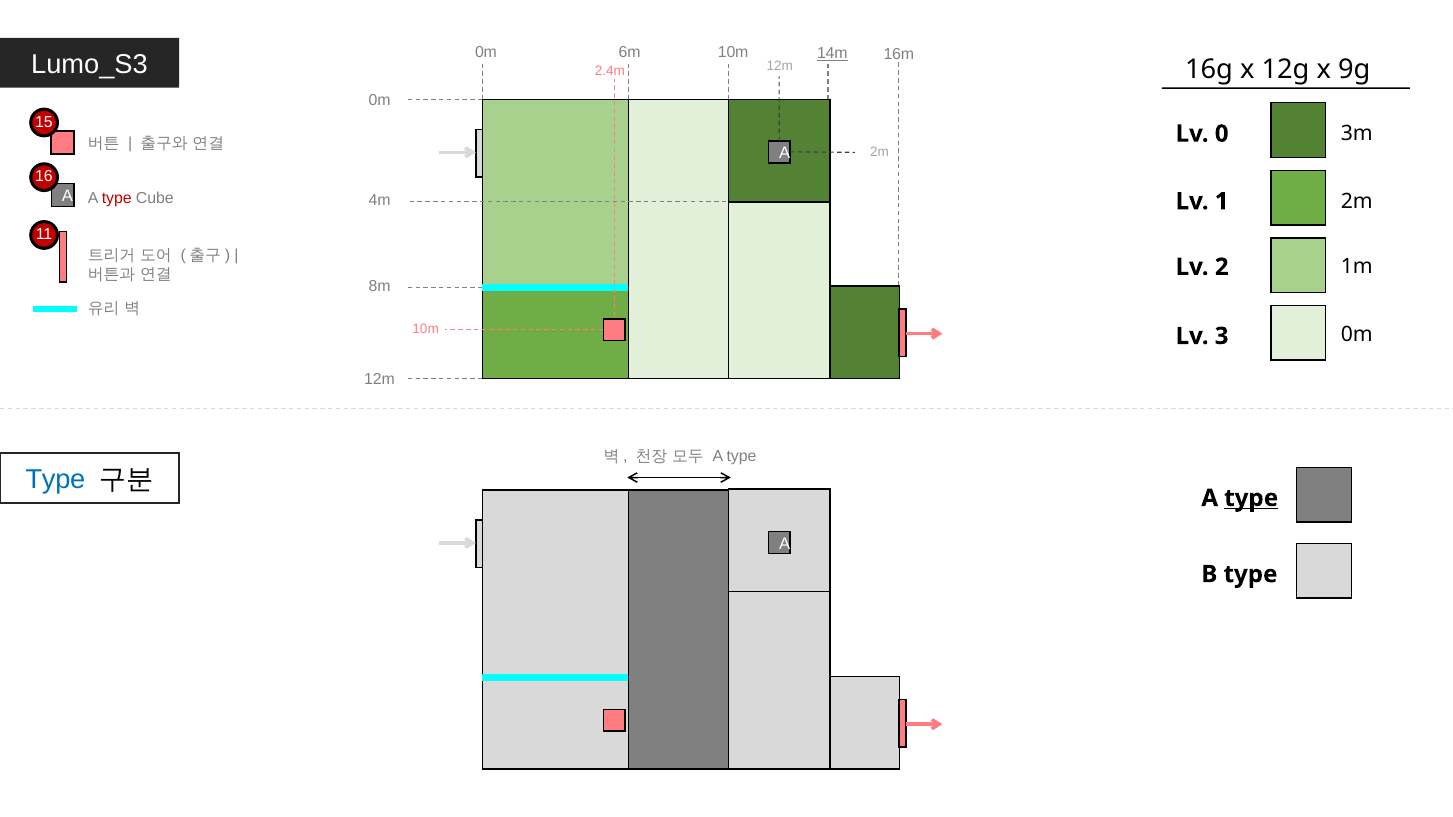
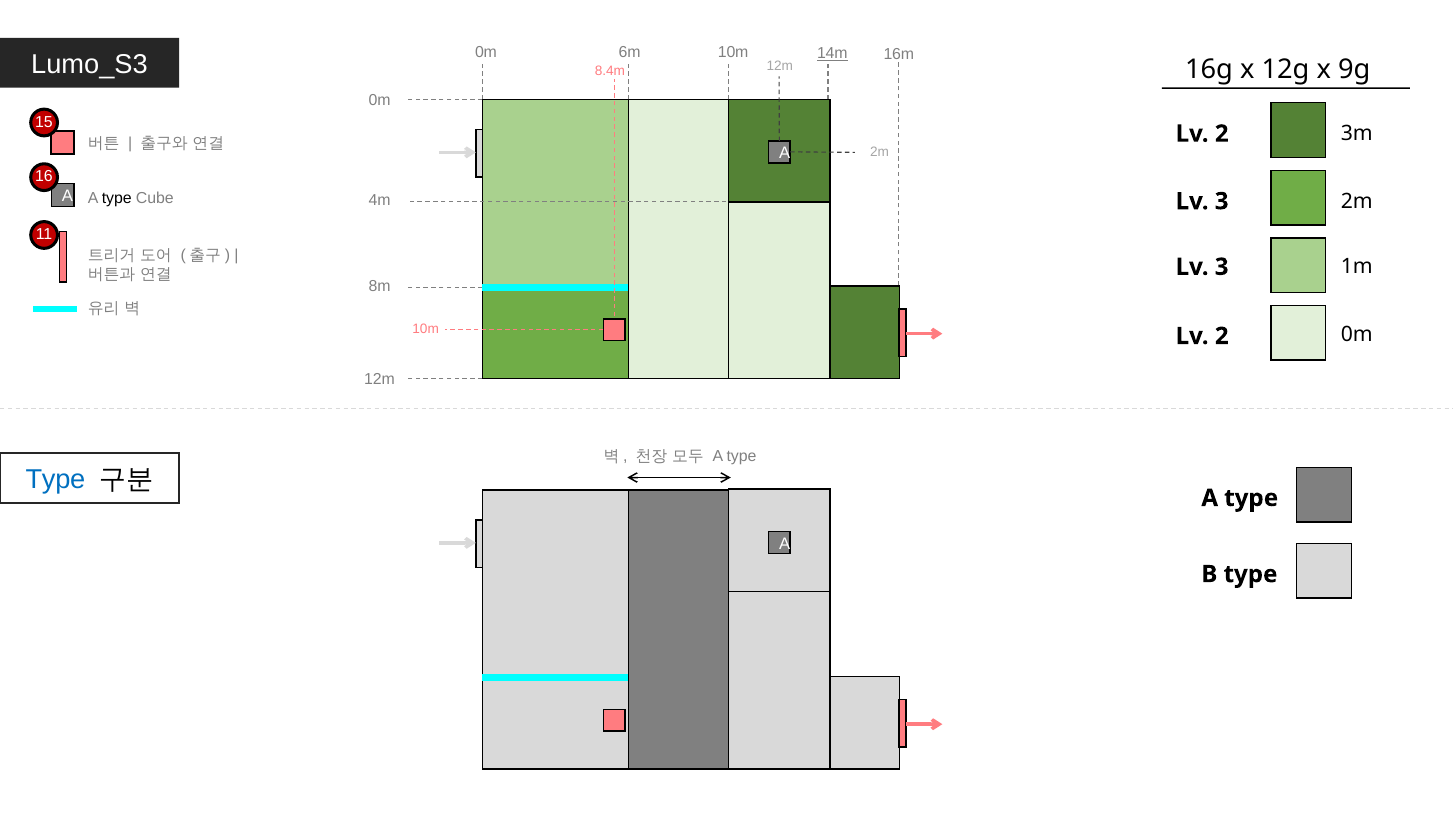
2.4m: 2.4m -> 8.4m (610, 71)
0: 0 -> 2 (1222, 134)
type colour: red -> black (117, 198)
1: 1 -> 3 (1222, 201)
2: 2 -> 3 (1222, 267)
3: 3 -> 2 (1222, 336)
type underline: present -> none (1251, 498)
